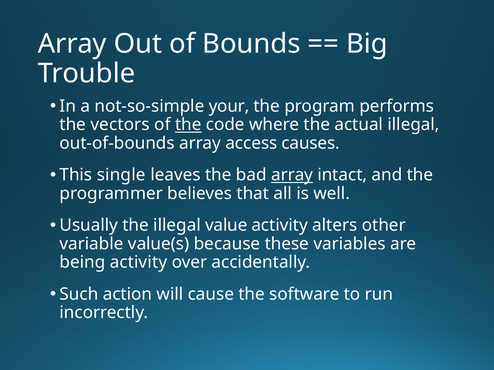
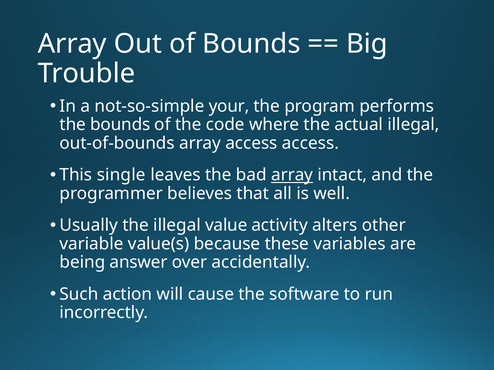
the vectors: vectors -> bounds (120, 125)
the underline: present -> none (188, 125)
access causes: causes -> access (311, 143)
being activity: activity -> answer (139, 263)
